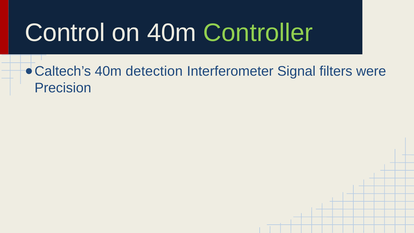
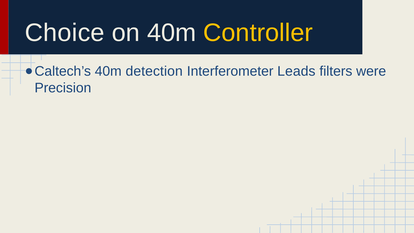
Control: Control -> Choice (65, 33)
Controller colour: light green -> yellow (258, 33)
Signal: Signal -> Leads (296, 71)
